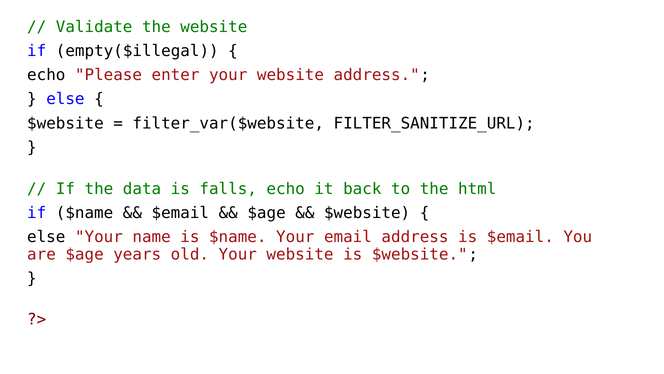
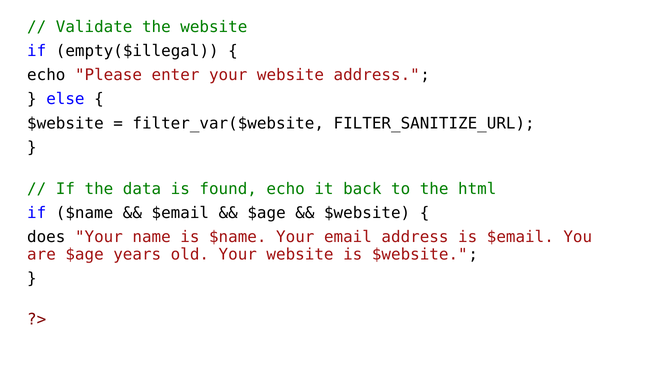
falls: falls -> found (228, 189)
else: else -> does (46, 237)
